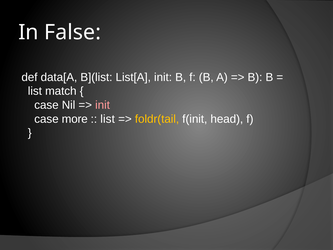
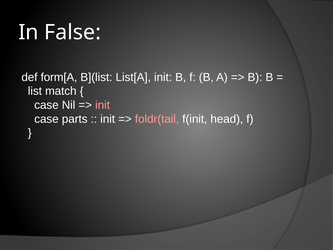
data[A: data[A -> form[A (59, 77)
more: more -> parts (75, 119)
list: list -> init (108, 119)
foldr(tail colour: yellow -> pink (157, 119)
